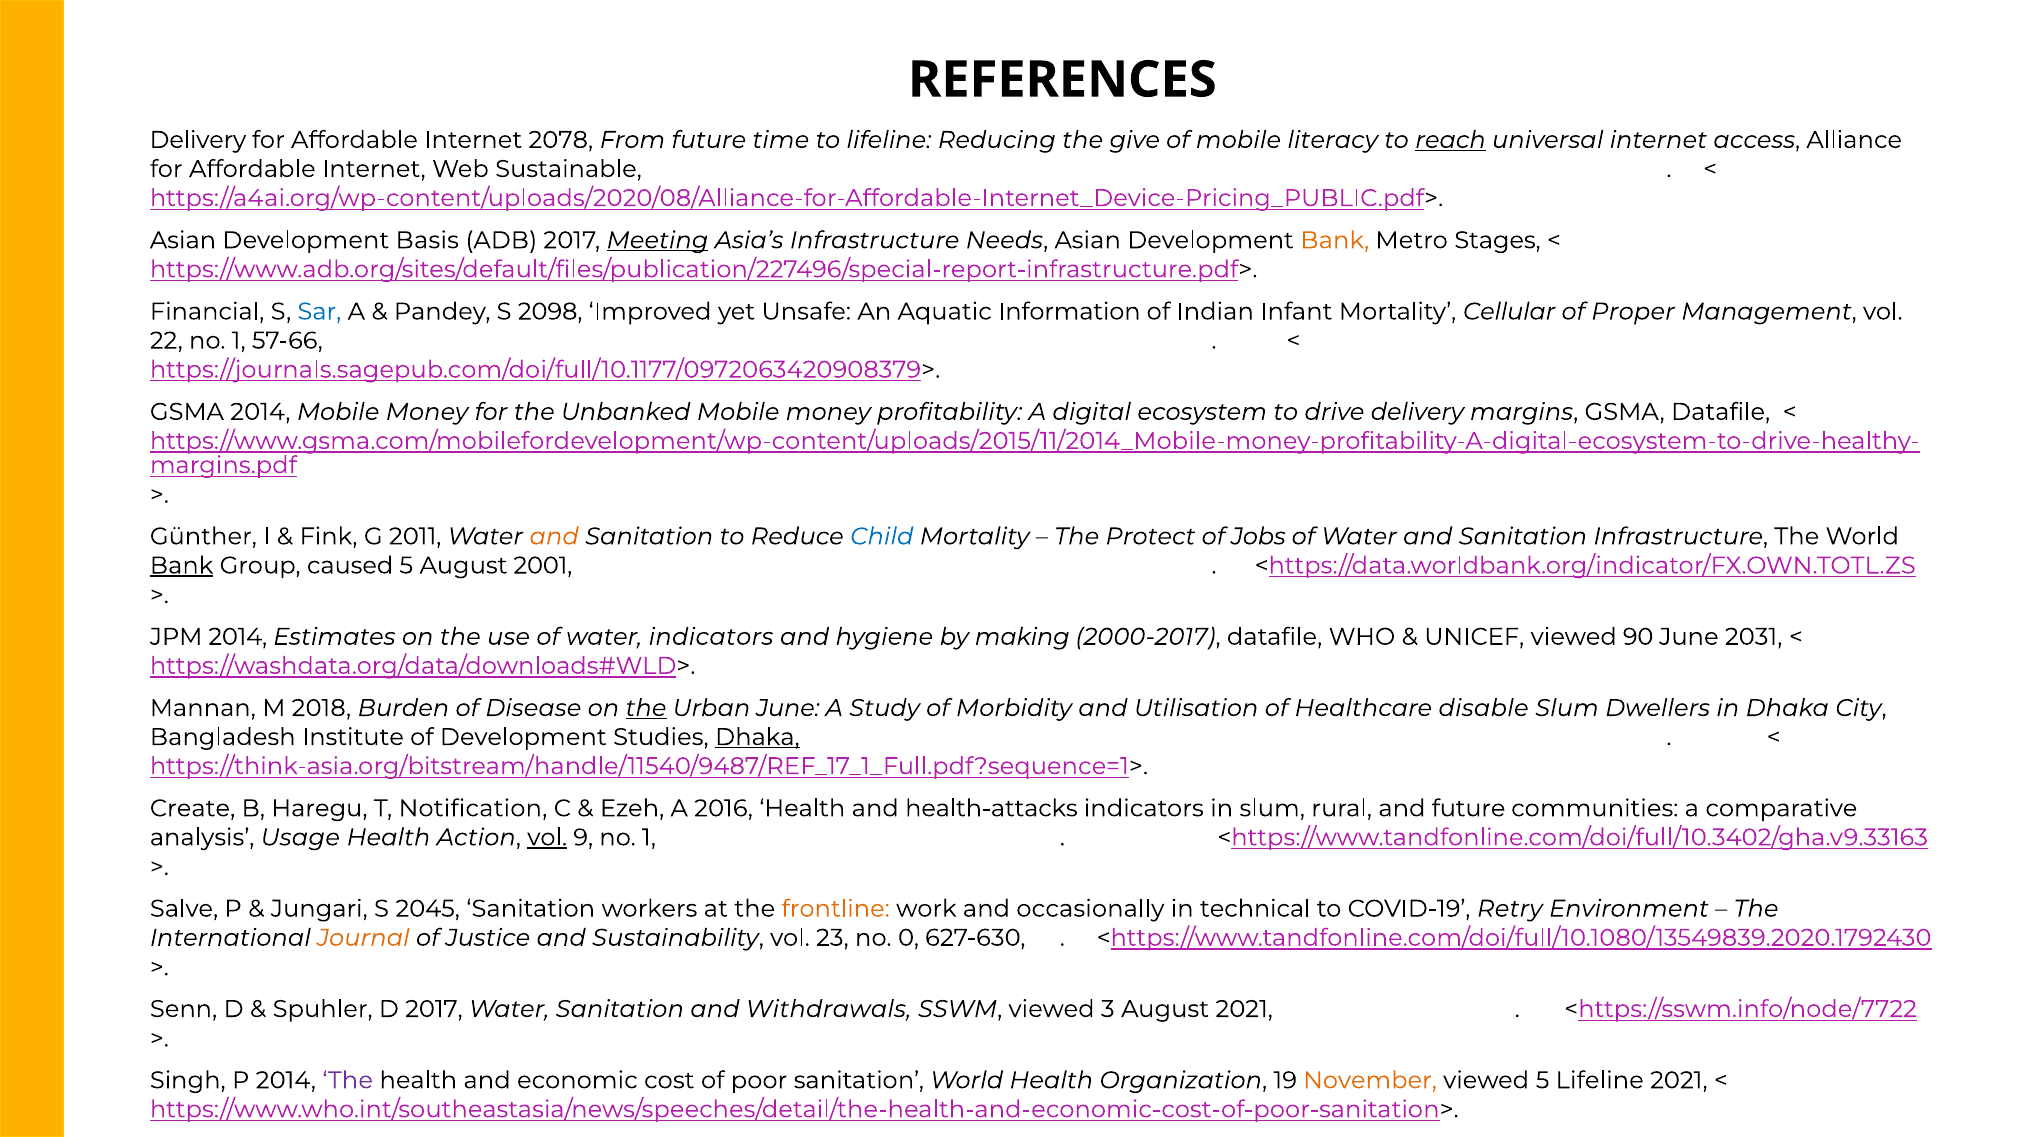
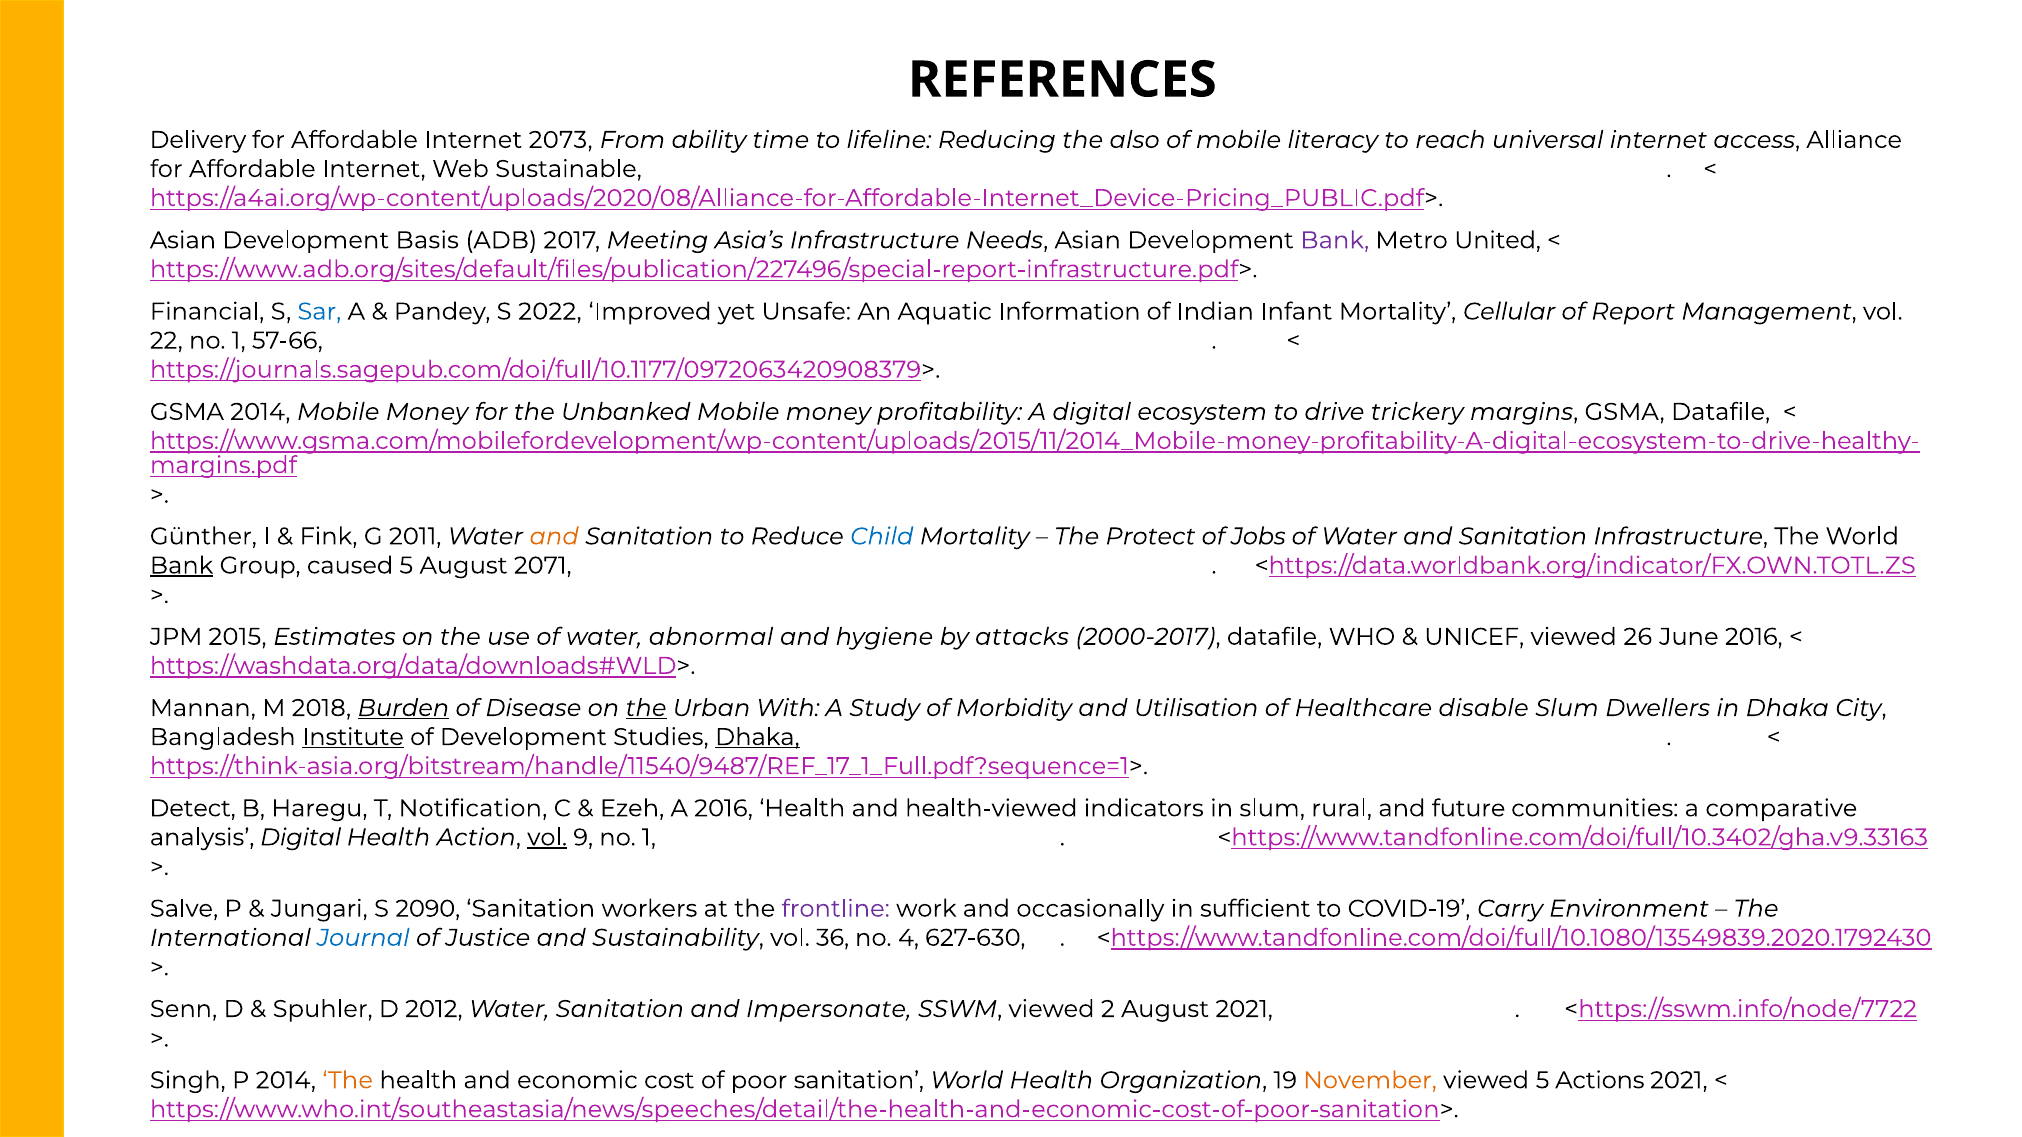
2078: 2078 -> 2073 (561, 140)
From future: future -> ability (709, 140)
give: give -> also (1135, 140)
reach underline: present -> none (1451, 140)
Meeting underline: present -> none (657, 240)
Bank colour: orange -> purple (1335, 240)
Stages: Stages -> United (1498, 240)
2098: 2098 -> 2022 (550, 312)
Proper: Proper -> Report (1633, 312)
drive delivery: delivery -> trickery (1417, 412)
2001: 2001 -> 2071 (543, 566)
JPM 2014: 2014 -> 2015 (238, 637)
water indicators: indicators -> abnormal (711, 637)
making: making -> attacks (1022, 637)
90: 90 -> 26 (1638, 637)
June 2031: 2031 -> 2016 (1754, 637)
Burden underline: none -> present (403, 708)
Urban June: June -> With (788, 708)
Institute underline: none -> present (353, 737)
Create: Create -> Detect (193, 809)
health-attacks: health-attacks -> health-viewed (991, 809)
analysis Usage: Usage -> Digital (301, 838)
2045: 2045 -> 2090 (428, 909)
frontline colour: orange -> purple (836, 909)
technical: technical -> sufficient (1255, 909)
Retry: Retry -> Carry (1510, 909)
Journal colour: orange -> blue (363, 938)
23: 23 -> 36 (833, 938)
0: 0 -> 4 (909, 938)
D 2017: 2017 -> 2012 (434, 1009)
Withdrawals: Withdrawals -> Impersonate (829, 1009)
3: 3 -> 2 (1108, 1009)
The colour: purple -> orange (348, 1081)
5 Lifeline: Lifeline -> Actions (1600, 1081)
